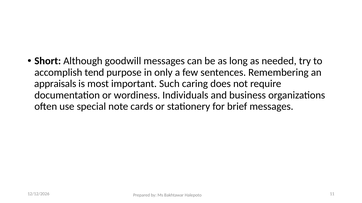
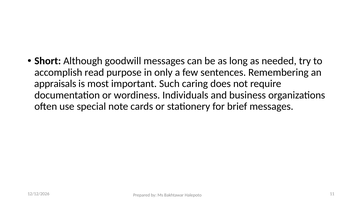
tend: tend -> read (94, 73)
